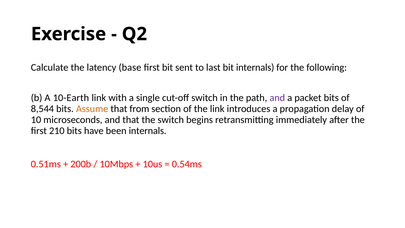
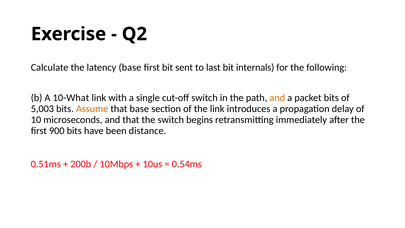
10-Earth: 10-Earth -> 10-What (71, 98)
and colour: purple -> orange (277, 98)
8,544: 8,544 -> 5,003 (42, 109)
that from: from -> base (139, 109)
210: 210 -> 900 (57, 131)
been internals: internals -> distance (148, 131)
